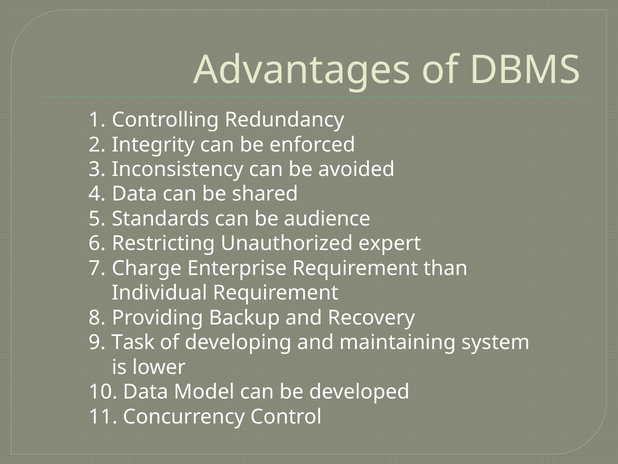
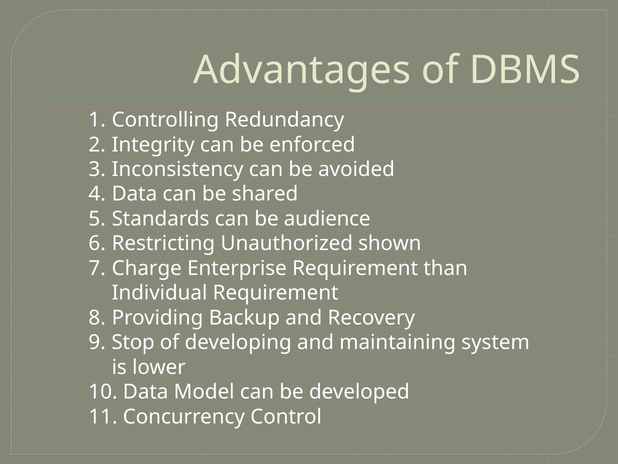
expert: expert -> shown (390, 243)
Task: Task -> Stop (133, 342)
